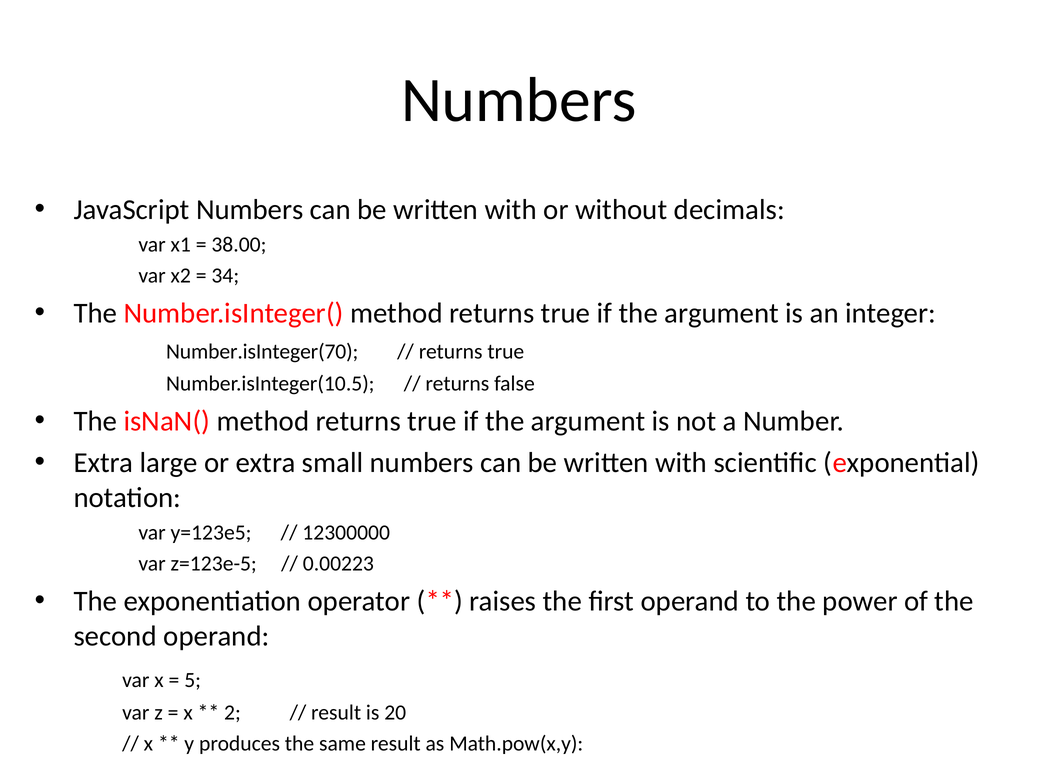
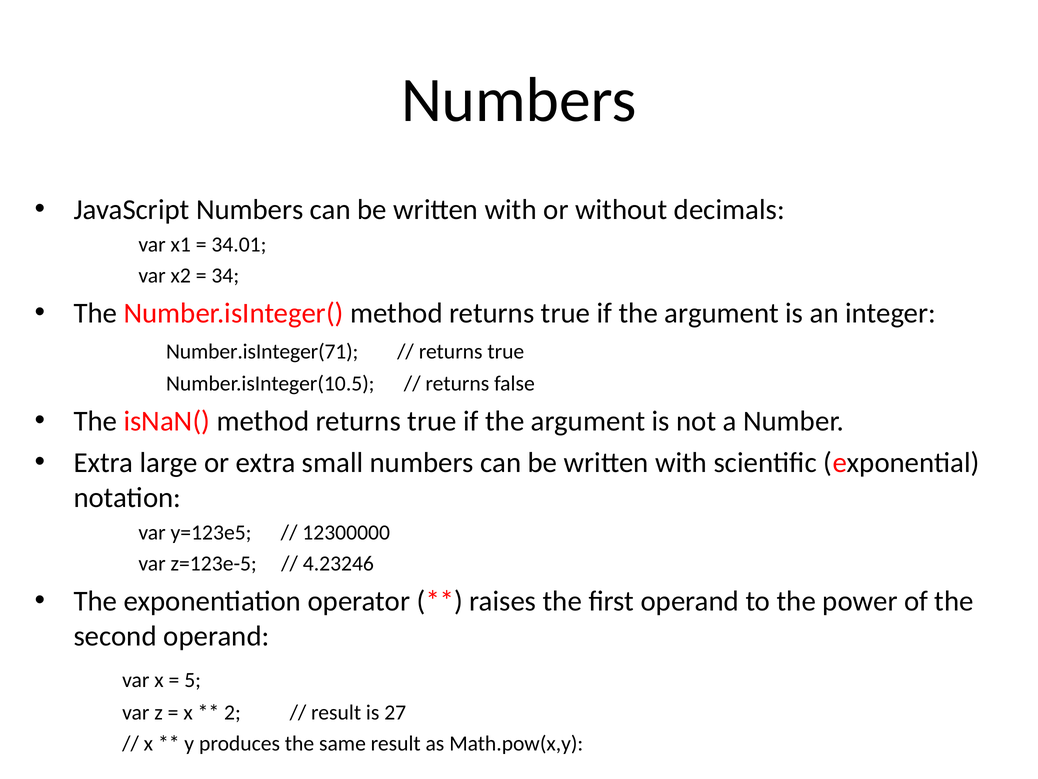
38.00: 38.00 -> 34.01 (239, 244)
Number.isInteger(70: Number.isInteger(70 -> Number.isInteger(71 (262, 352)
0.00223: 0.00223 -> 4.23246 (338, 563)
20: 20 -> 27 (395, 712)
